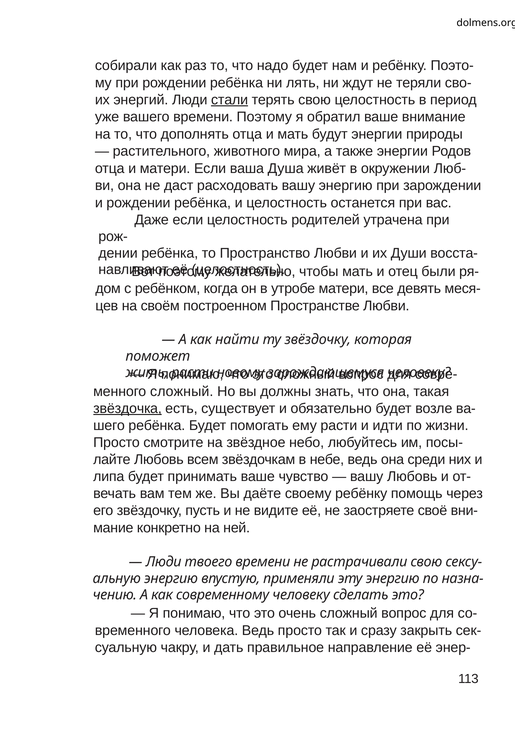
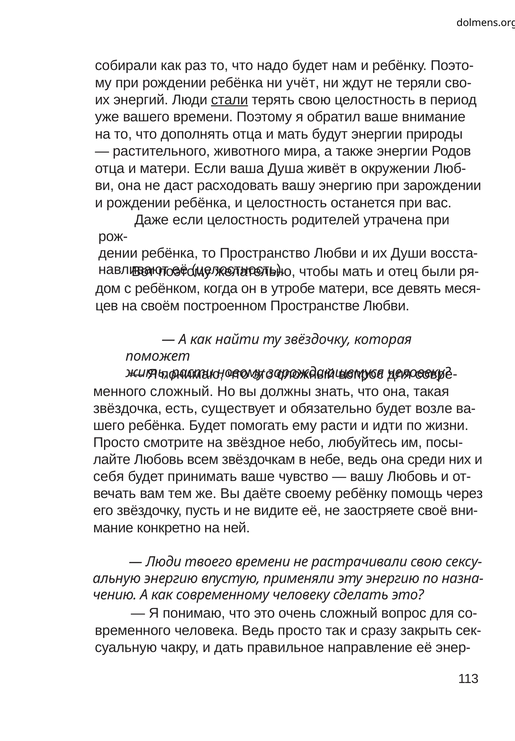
лять: лять -> учёт (303, 83)
звёздочка underline: present -> none (128, 409)
липа: липа -> себя (109, 477)
